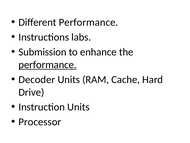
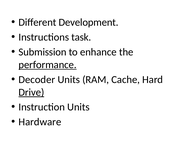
Different Performance: Performance -> Development (89, 22)
labs: labs -> task (81, 37)
Drive underline: none -> present (31, 92)
Processor: Processor -> Hardware (40, 121)
